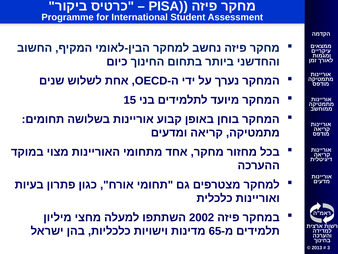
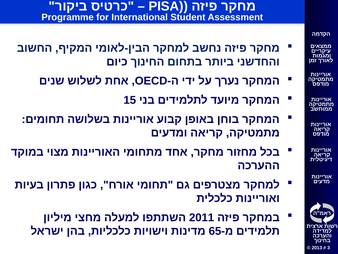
2002: 2002 -> 2011 (202, 217)
